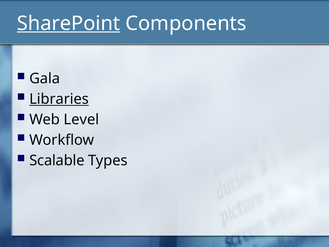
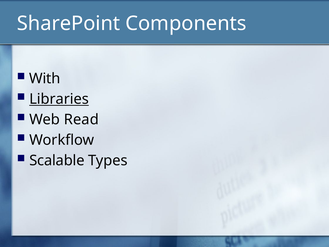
SharePoint underline: present -> none (69, 23)
Gala: Gala -> With (45, 79)
Level: Level -> Read (81, 119)
